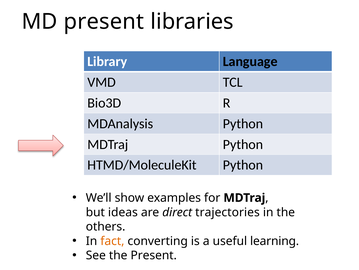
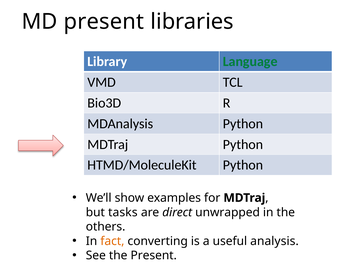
Language colour: black -> green (250, 61)
ideas: ideas -> tasks (123, 212)
trajectories: trajectories -> unwrapped (228, 212)
learning: learning -> analysis (274, 240)
